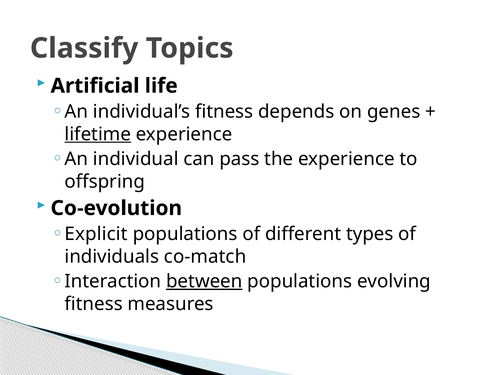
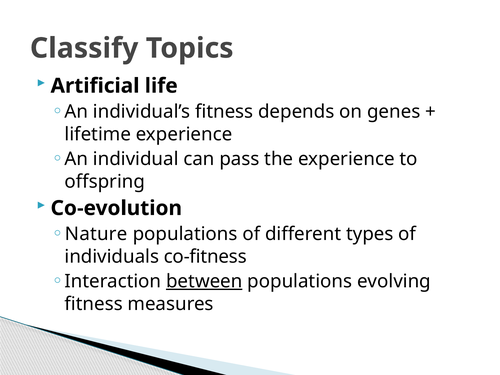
lifetime underline: present -> none (98, 134)
Explicit: Explicit -> Nature (96, 234)
co-match: co-match -> co-fitness (205, 257)
